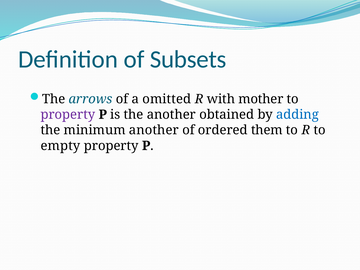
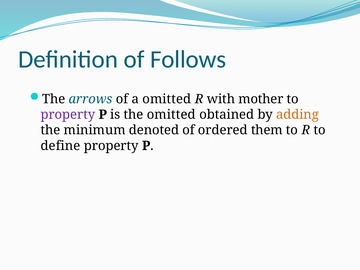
Subsets: Subsets -> Follows (188, 59)
the another: another -> omitted (171, 115)
adding colour: blue -> orange (297, 115)
minimum another: another -> denoted (154, 130)
empty: empty -> define (60, 146)
